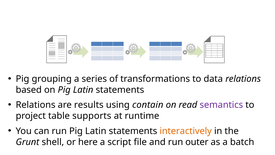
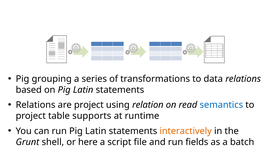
are results: results -> project (89, 105)
contain: contain -> relation (148, 105)
semantics colour: purple -> blue (221, 105)
outer: outer -> fields (197, 142)
